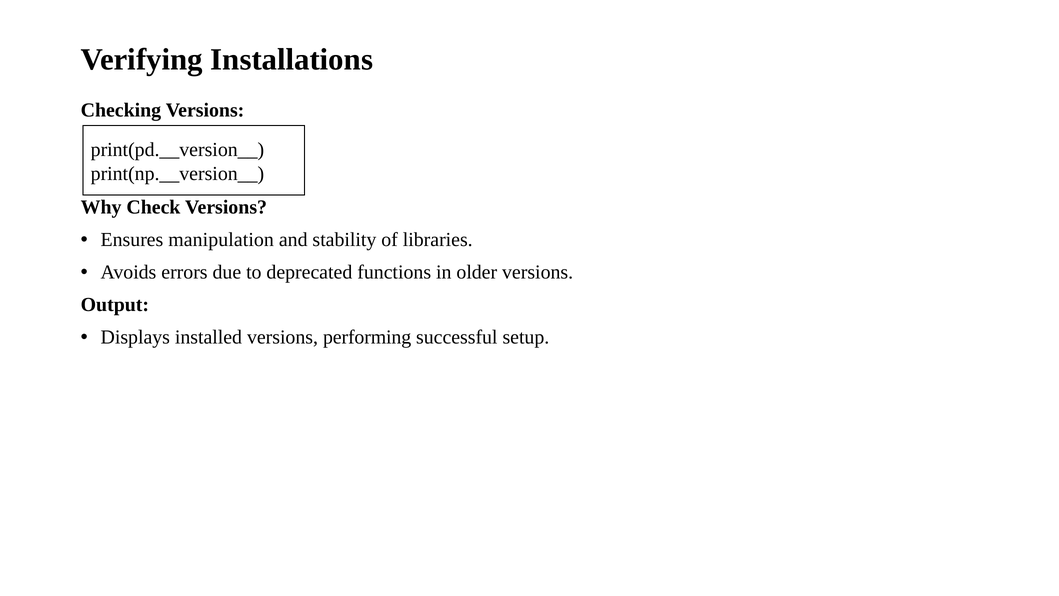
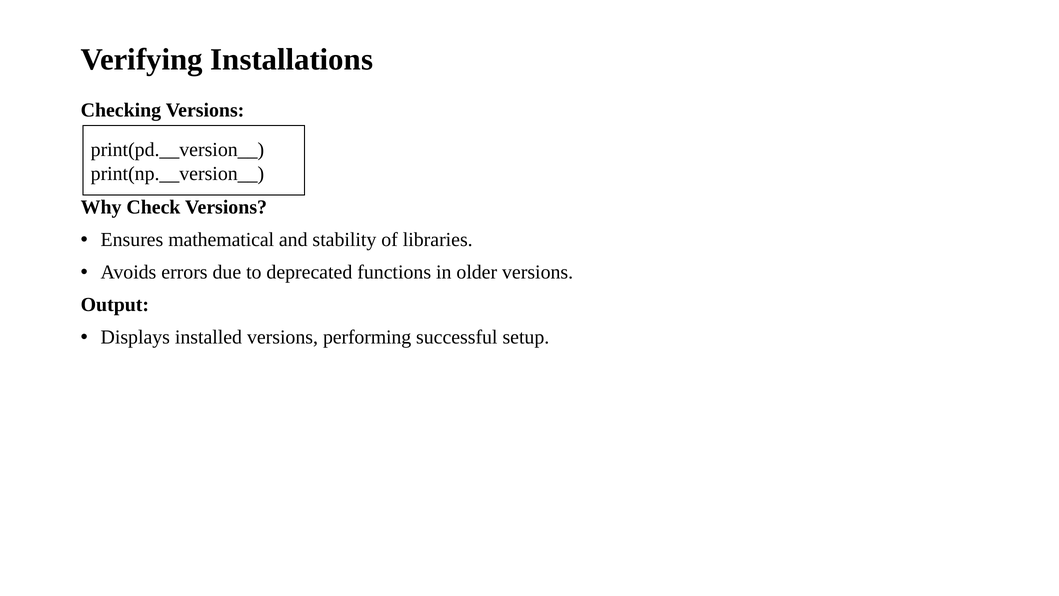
manipulation: manipulation -> mathematical (221, 240)
